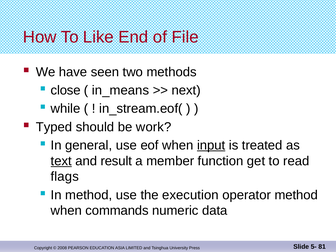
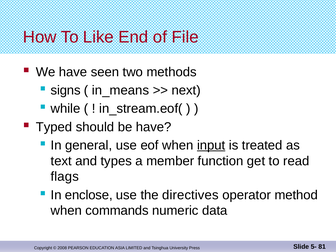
close: close -> signs (66, 90)
be work: work -> have (154, 127)
text underline: present -> none (61, 161)
result: result -> types (116, 161)
In method: method -> enclose (89, 195)
execution: execution -> directives (190, 195)
